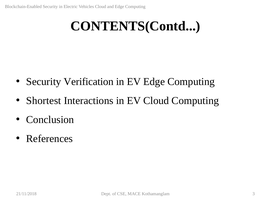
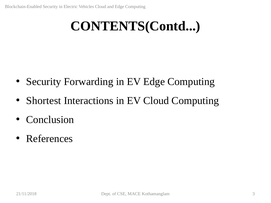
Verification: Verification -> Forwarding (89, 82)
